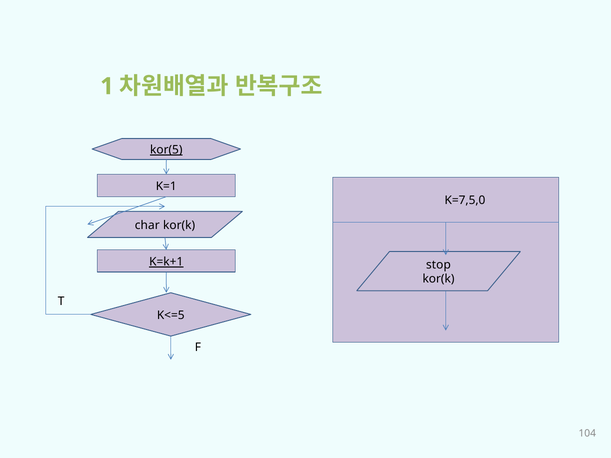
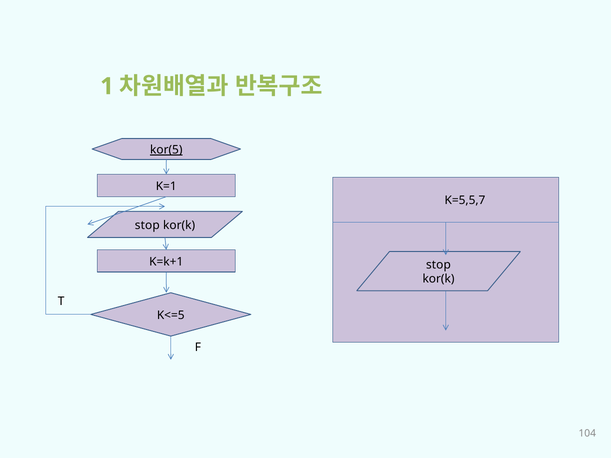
K=7,5,0: K=7,5,0 -> K=5,5,7 (465, 200)
char: char -> stop (147, 225)
K=k+1 underline: present -> none (166, 262)
